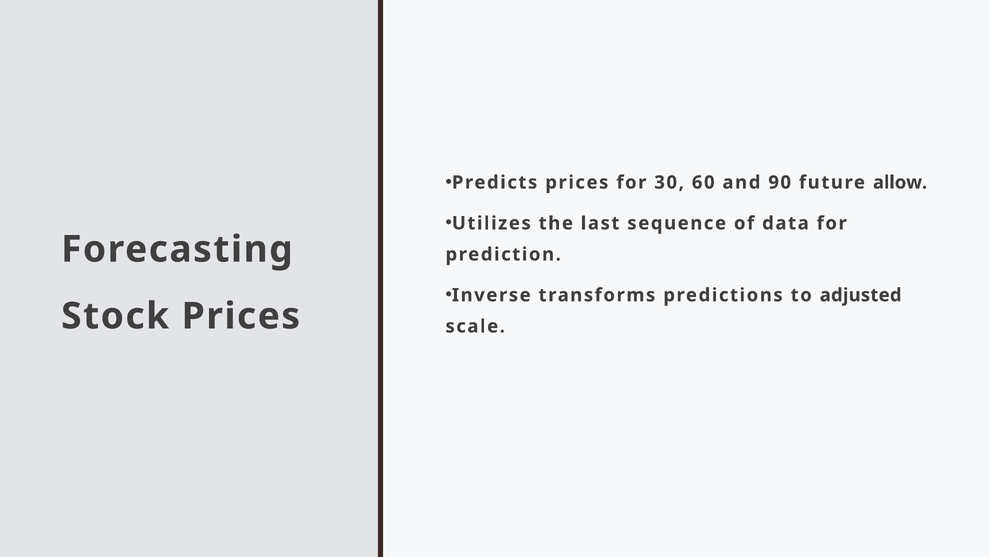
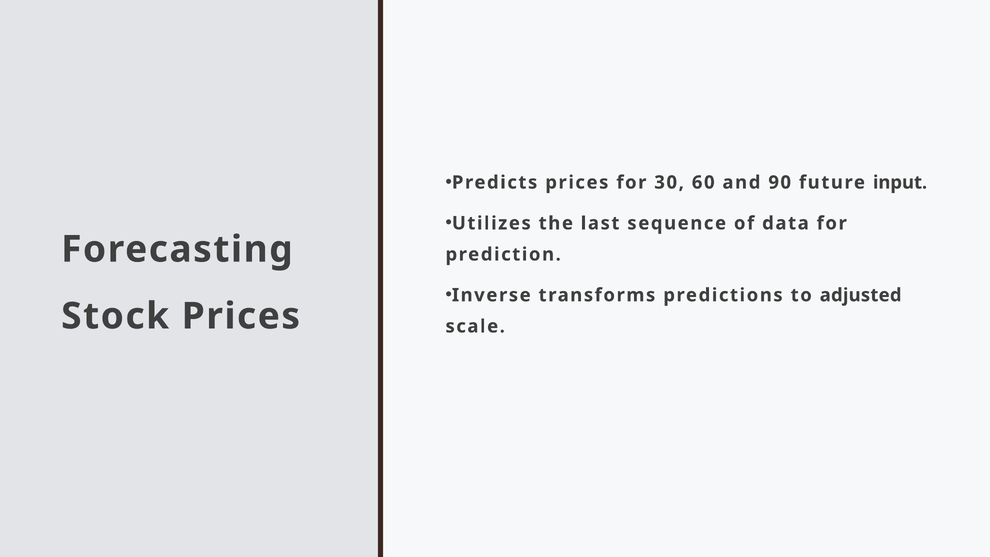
allow: allow -> input (900, 182)
